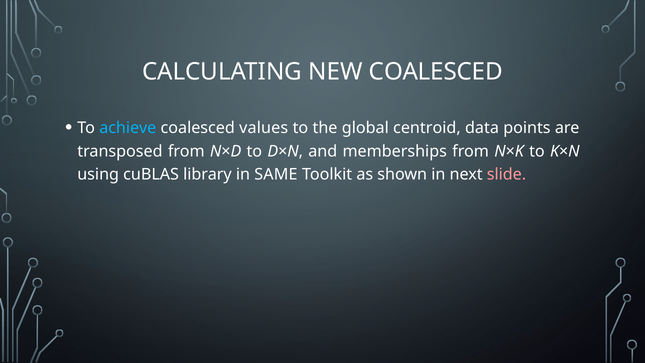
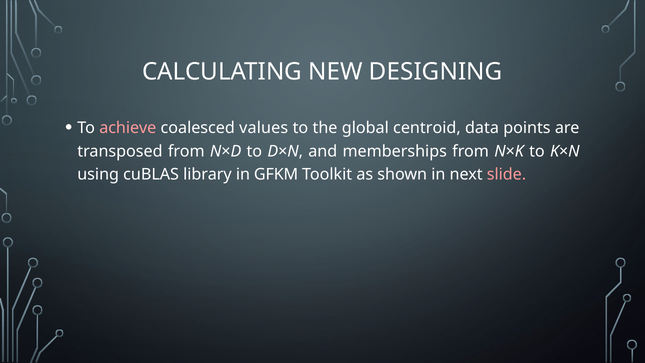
NEW COALESCED: COALESCED -> DESIGNING (436, 72)
achieve colour: light blue -> pink (128, 128)
SAME: SAME -> GFKM (276, 174)
